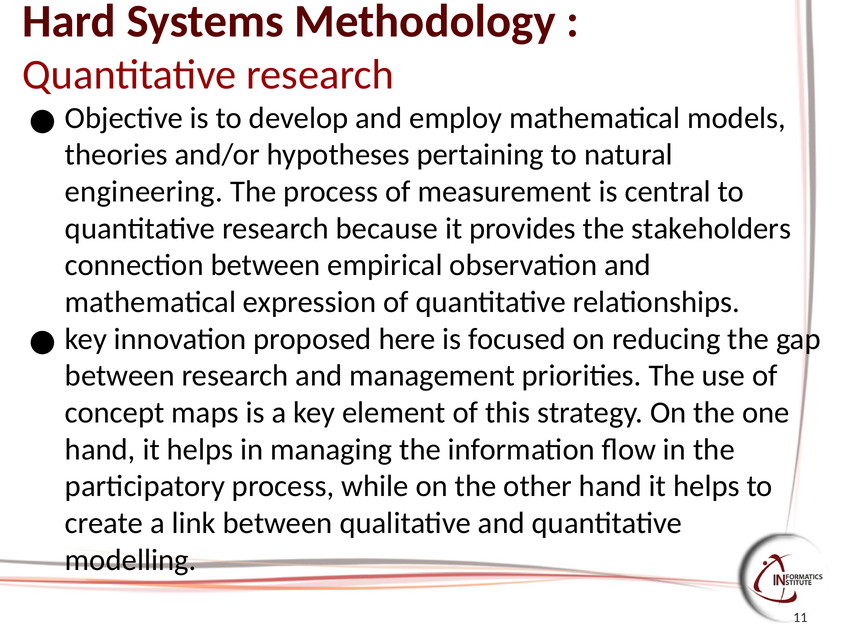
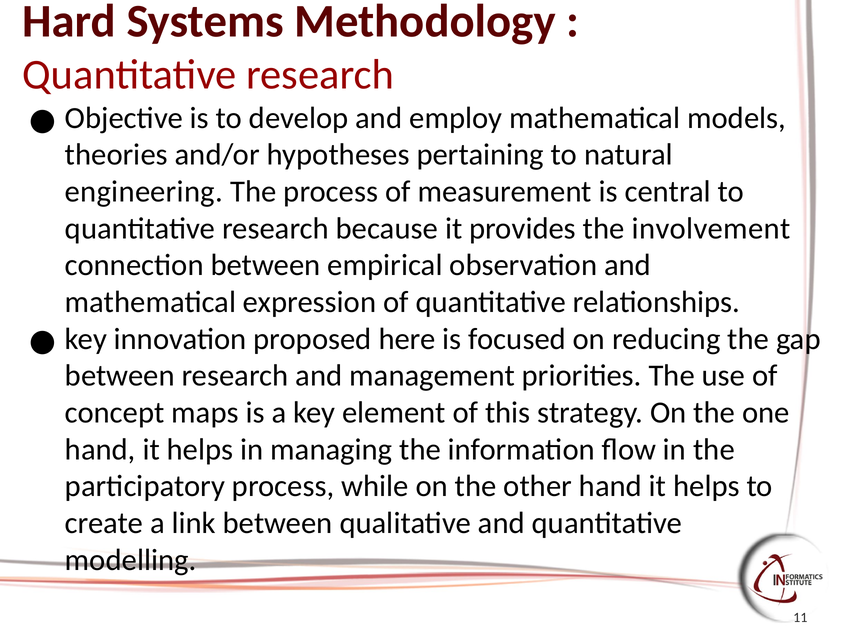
stakeholders: stakeholders -> involvement (711, 228)
